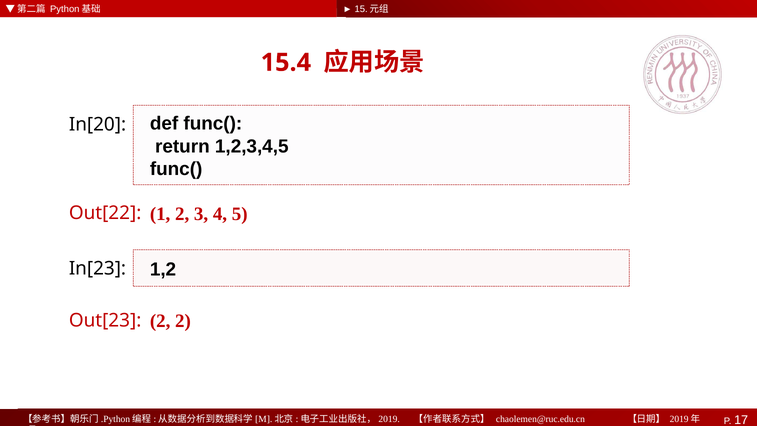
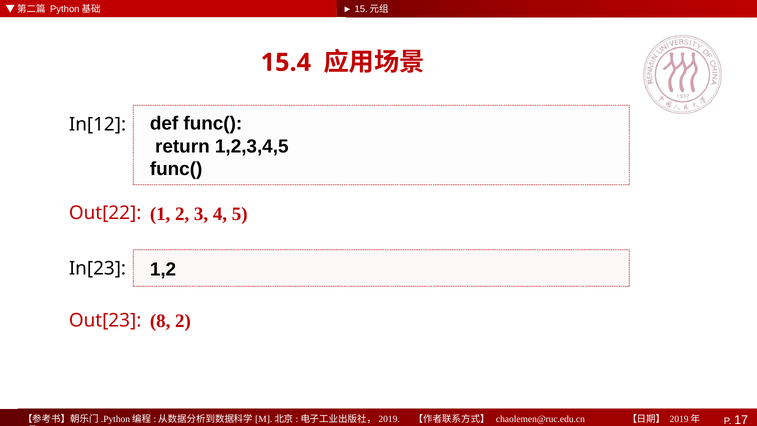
In[20: In[20 -> In[12 (97, 124)
Out[23 2: 2 -> 8 (160, 321)
